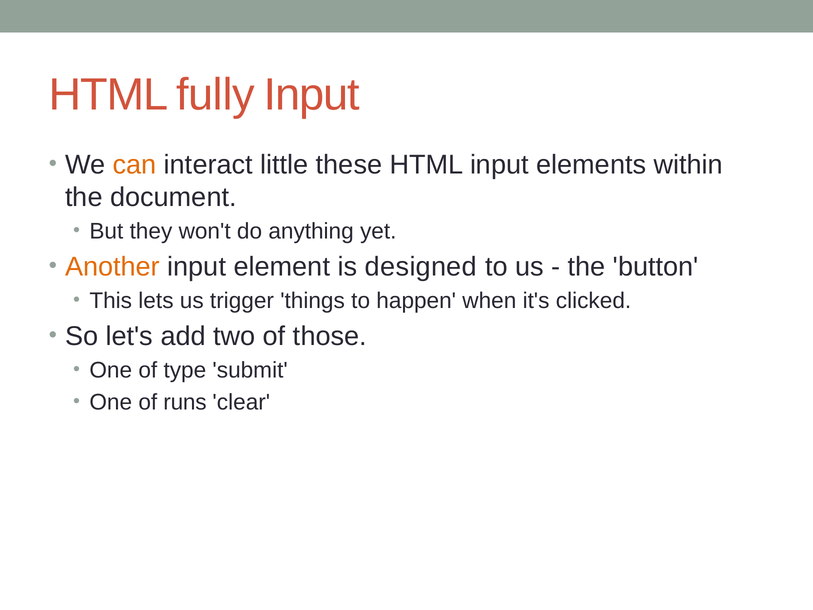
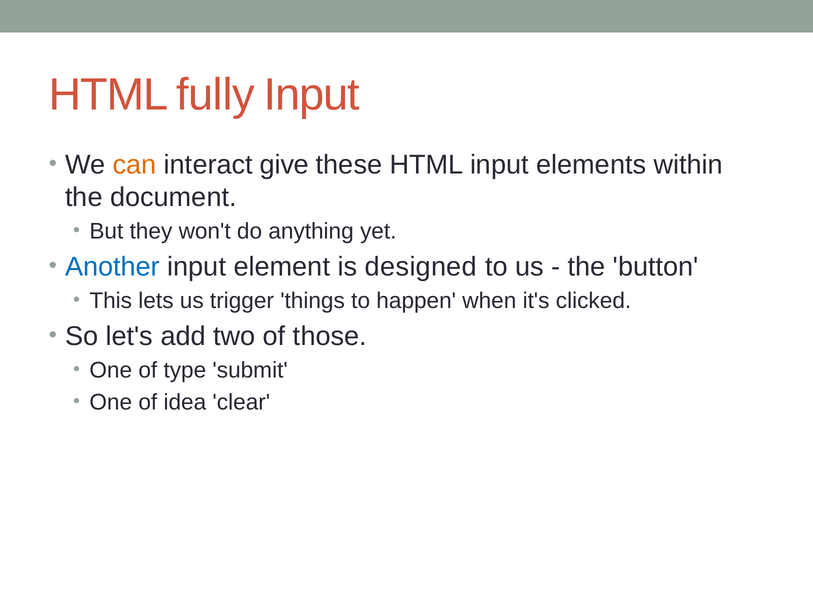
little: little -> give (284, 165)
Another colour: orange -> blue (112, 267)
runs: runs -> idea (185, 402)
